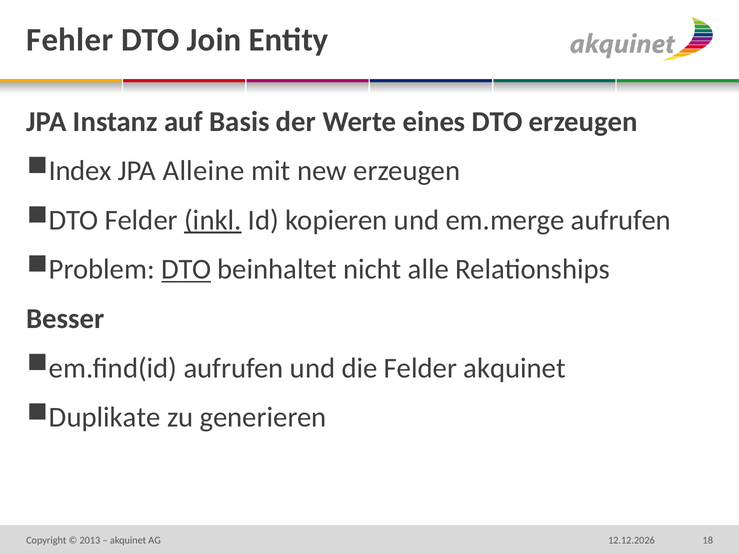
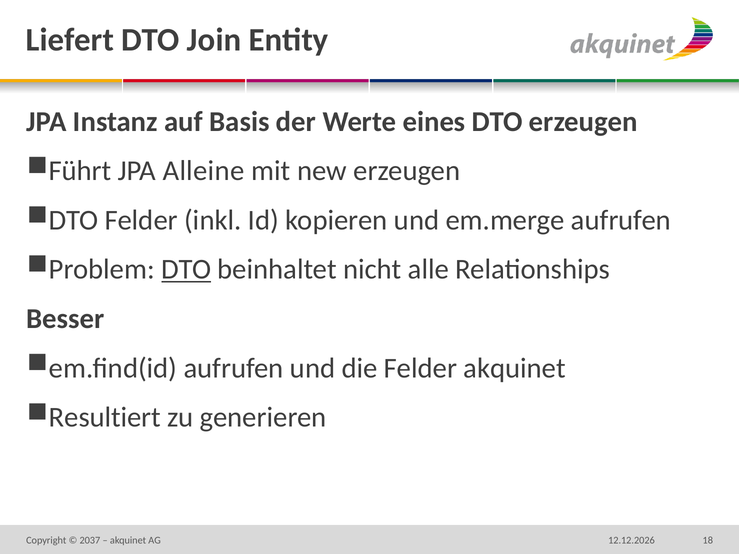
Fehler: Fehler -> Liefert (70, 40)
Index: Index -> Führt (80, 171)
inkl underline: present -> none (213, 220)
Duplikate: Duplikate -> Resultiert (105, 417)
2013: 2013 -> 2037 (90, 540)
